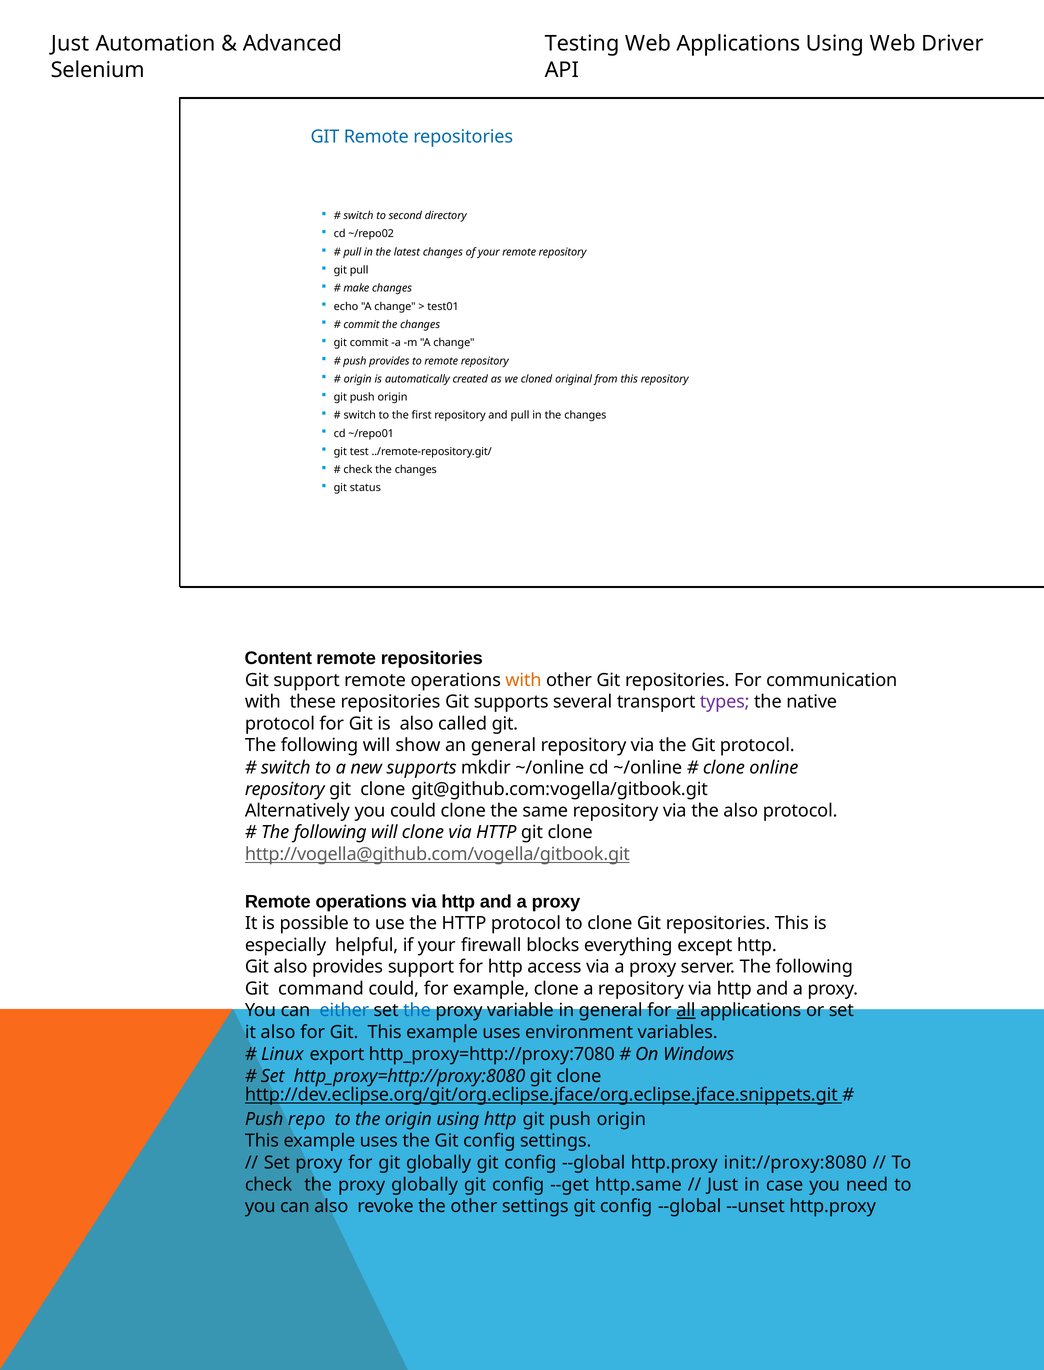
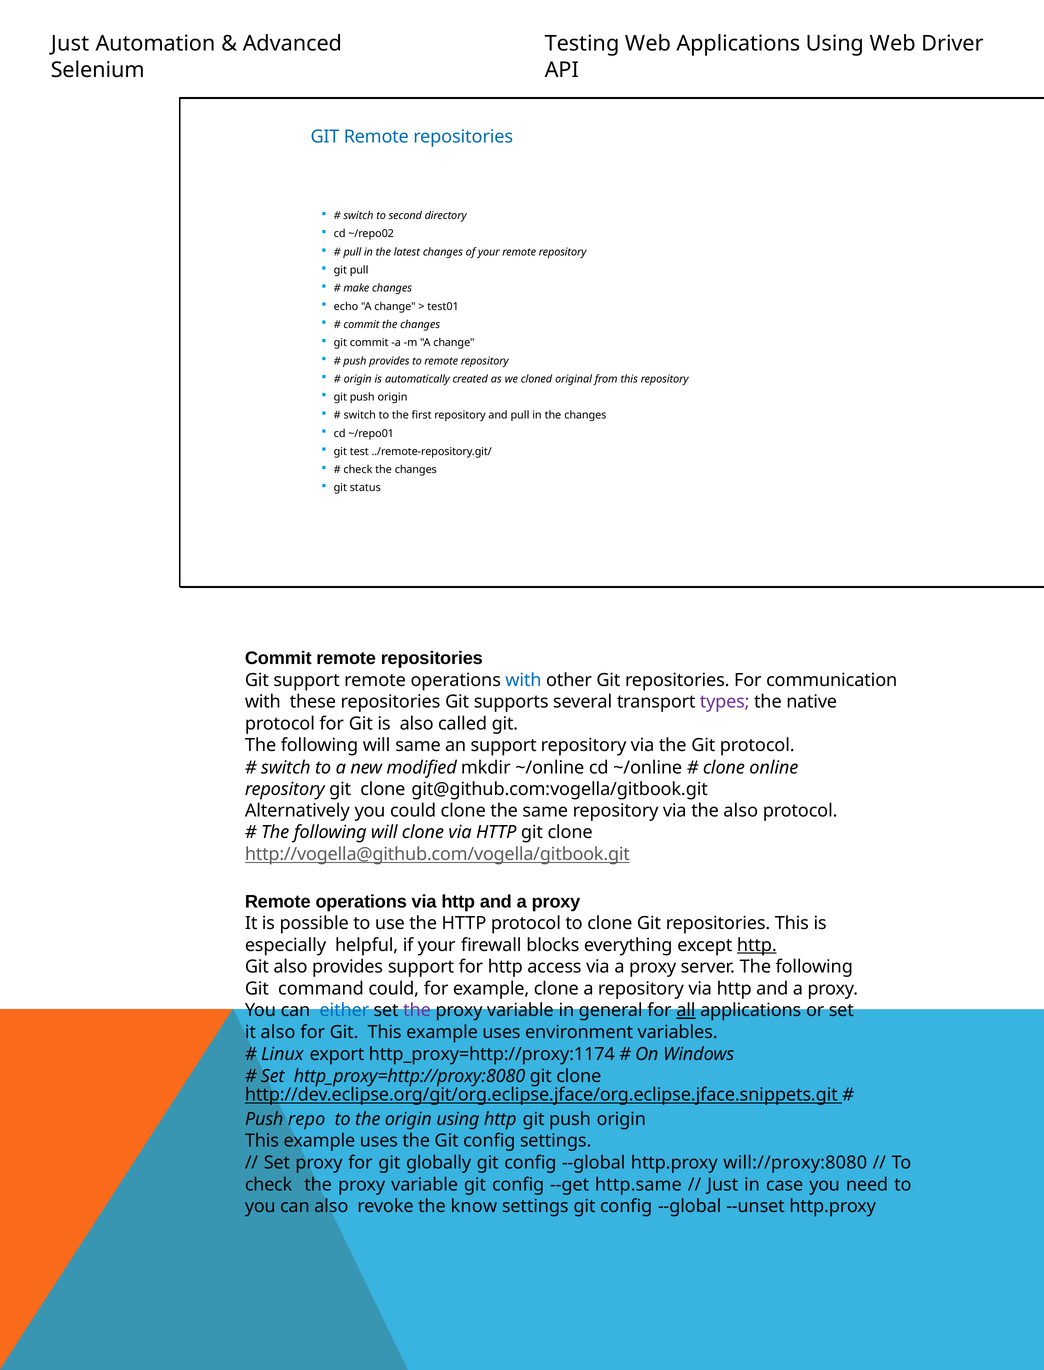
Content: Content -> Commit (278, 658)
with colour: orange -> blue (523, 680)
will show: show -> same (418, 745)
an general: general -> support (504, 745)
new supports: supports -> modified (422, 768)
http underline: none -> present (757, 945)
the colour: blue -> purple (417, 1011)
http_proxy=http://proxy:7080: http_proxy=http://proxy:7080 -> http_proxy=http://proxy:1174 (492, 1055)
init://proxy:8080: init://proxy:8080 -> will://proxy:8080 (795, 1163)
check the proxy globally: globally -> variable (425, 1185)
the other: other -> know (474, 1207)
